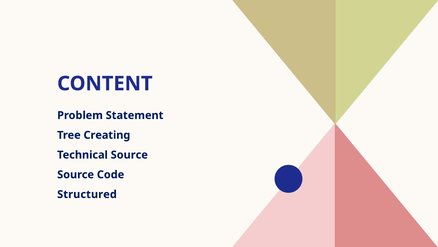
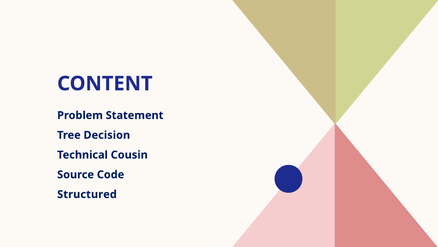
Creating: Creating -> Decision (107, 135)
Technical Source: Source -> Cousin (129, 155)
